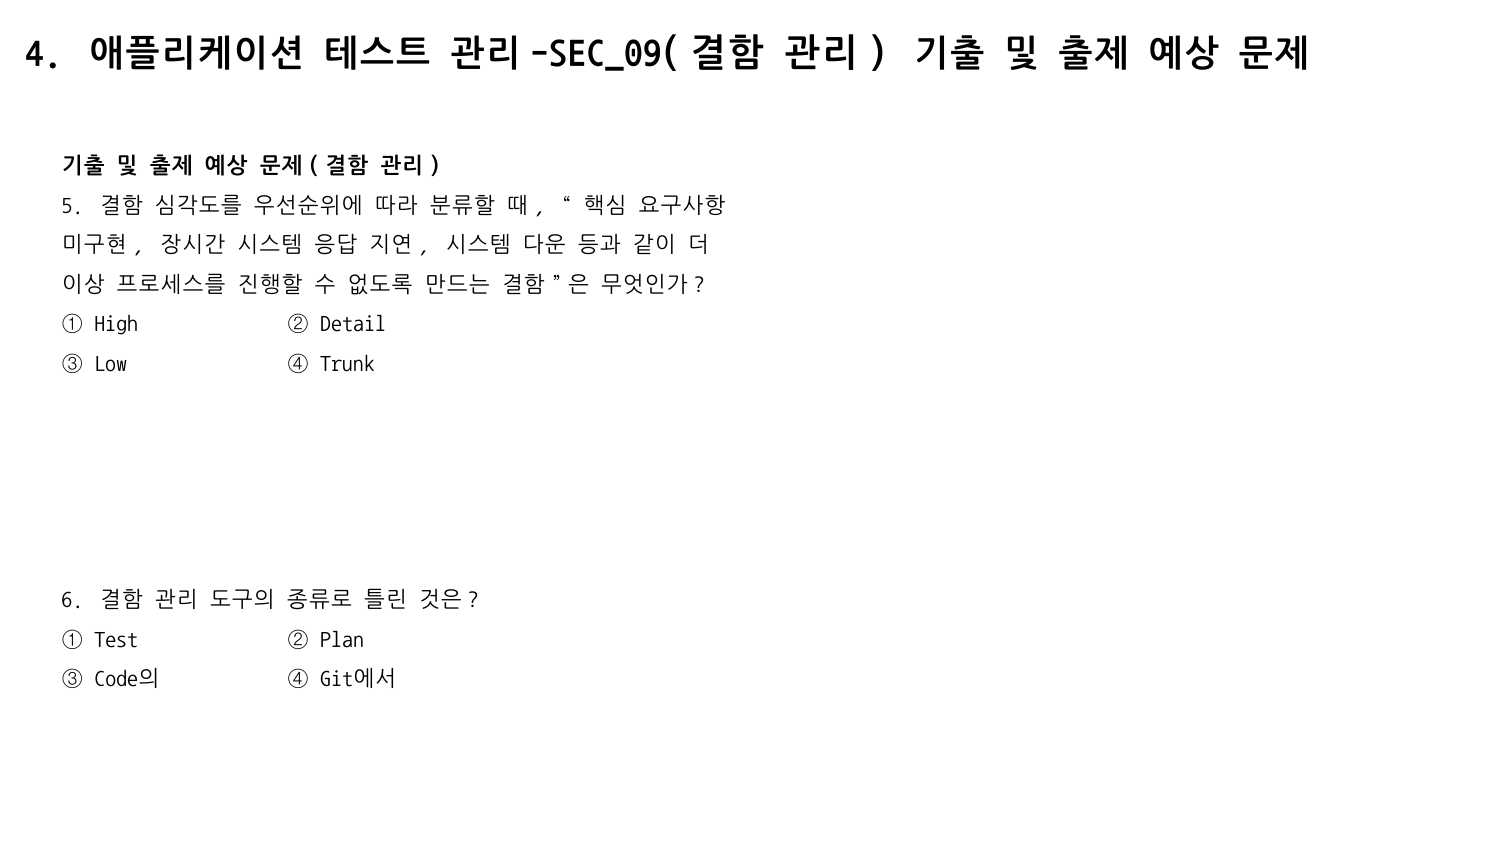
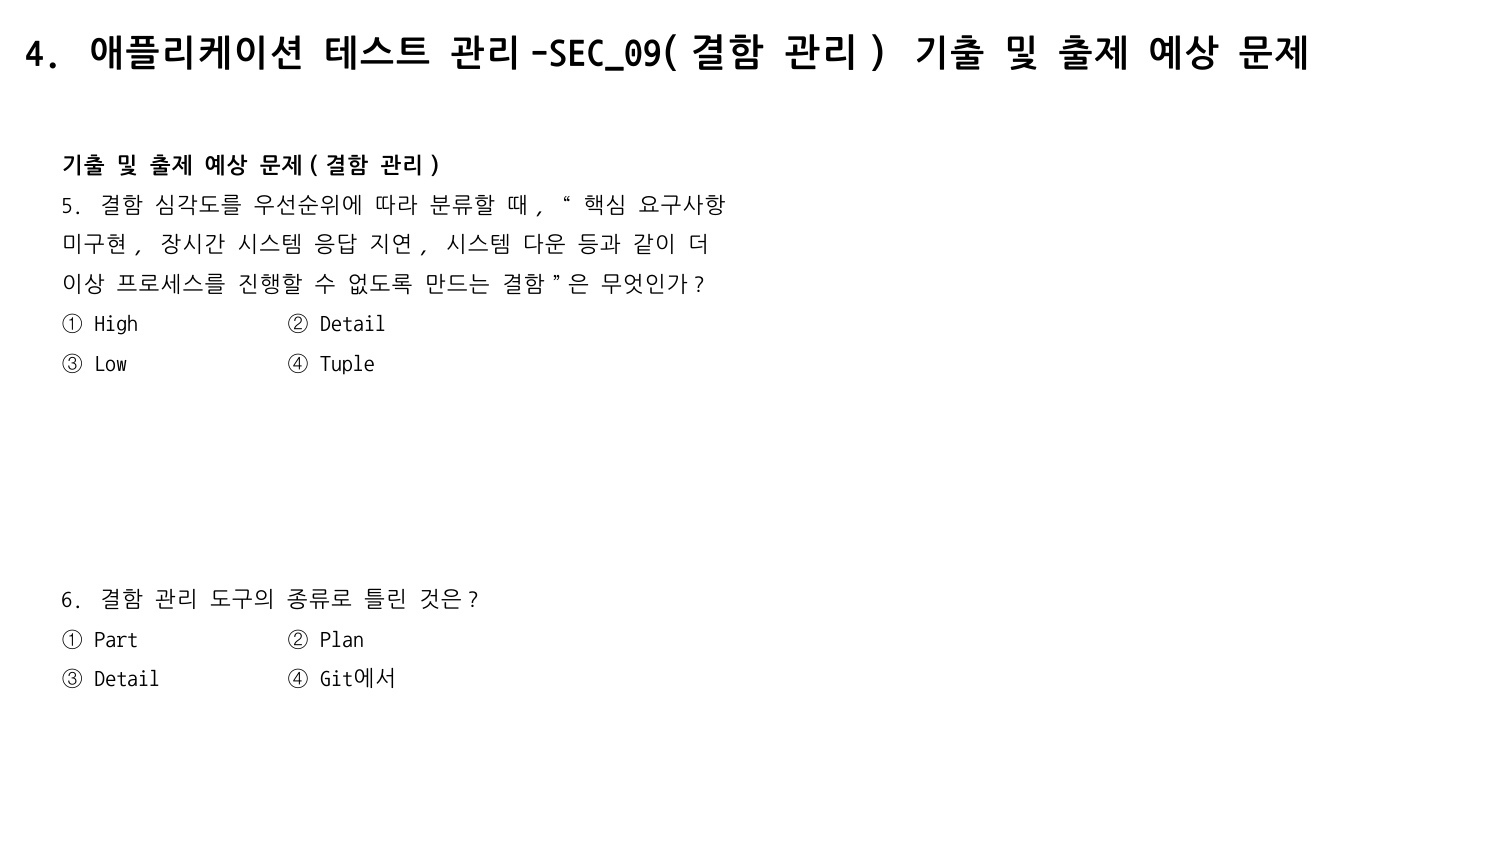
Trunk: Trunk -> Tuple (347, 363)
Test: Test -> Part (116, 640)
③ Code의: Code의 -> Detail (127, 679)
